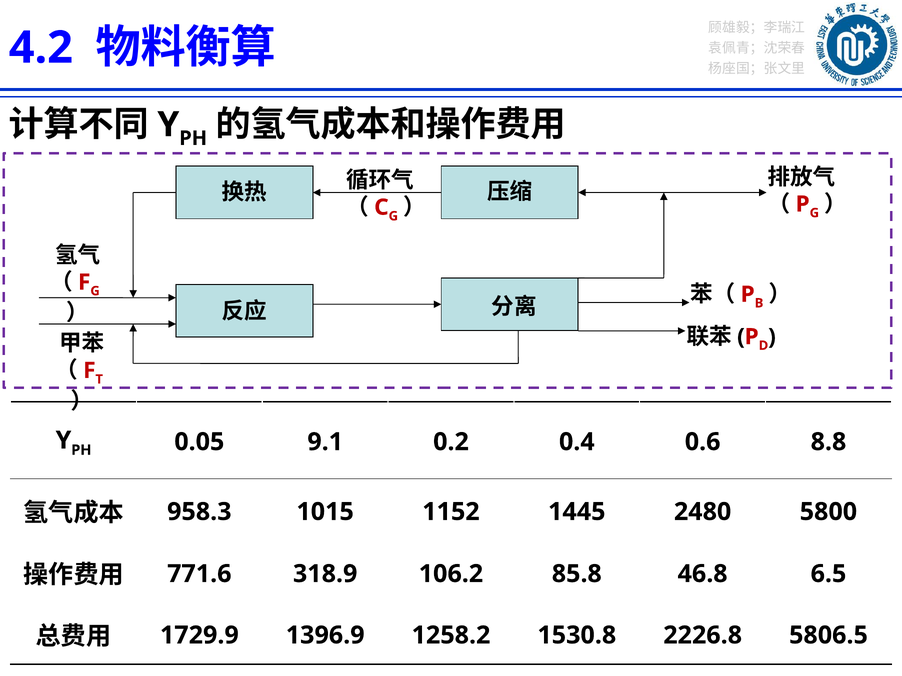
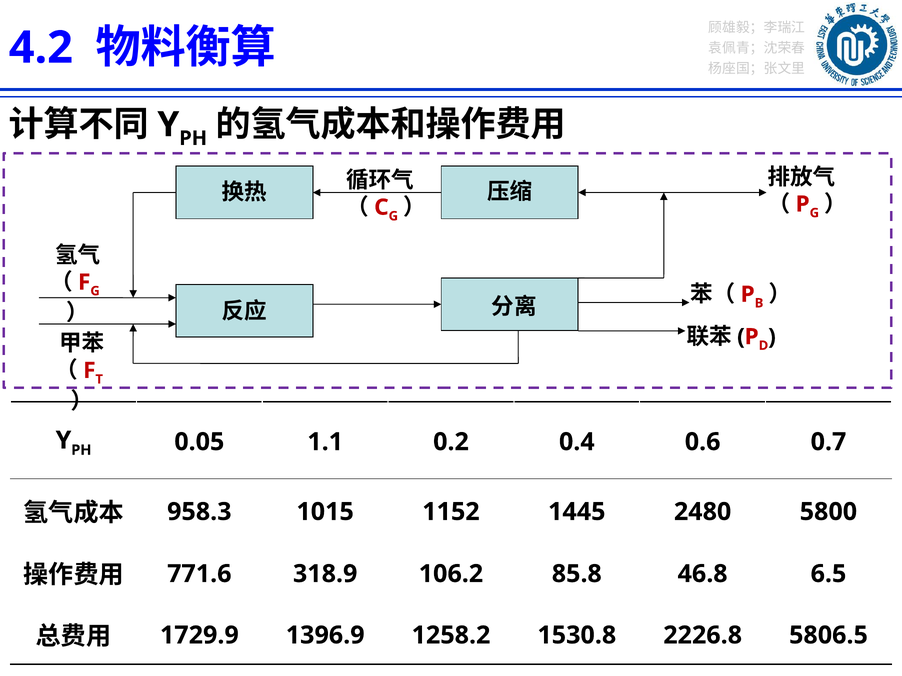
9.1: 9.1 -> 1.1 (325, 442)
8.8: 8.8 -> 0.7 (828, 442)
